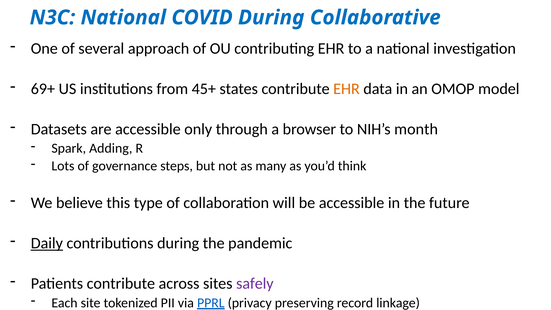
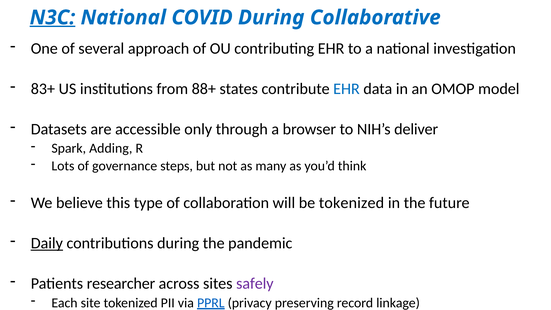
N3C underline: none -> present (52, 18)
69+: 69+ -> 83+ (43, 89)
45+: 45+ -> 88+ (204, 89)
EHR colour: orange -> blue (346, 89)
month: month -> deliver (416, 129)
be accessible: accessible -> tokenized (351, 203)
Patients contribute: contribute -> researcher (121, 284)
